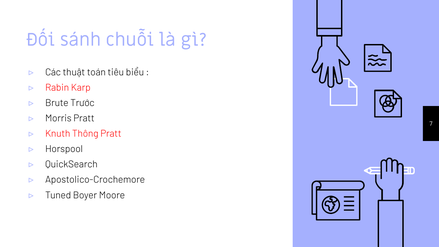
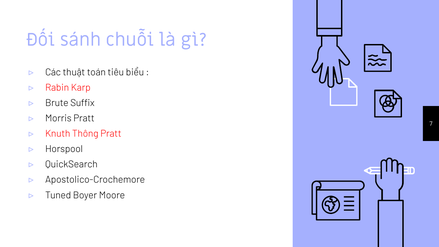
Trước: Trước -> Suffix (82, 103)
